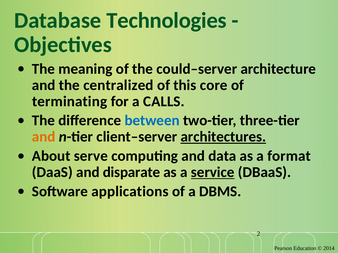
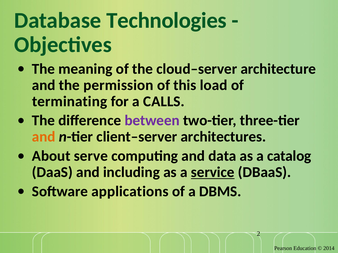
could–server: could–server -> cloud–server (197, 69)
centralized: centralized -> permission (118, 85)
core: core -> load (214, 85)
between colour: blue -> purple (152, 121)
architectures underline: present -> none (223, 137)
format: format -> catalog (289, 156)
disparate: disparate -> including (131, 172)
